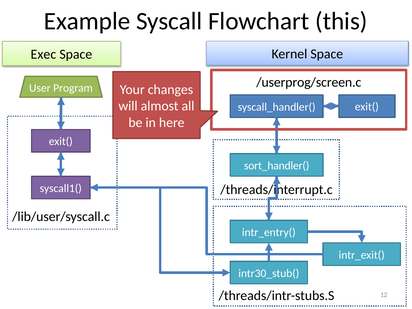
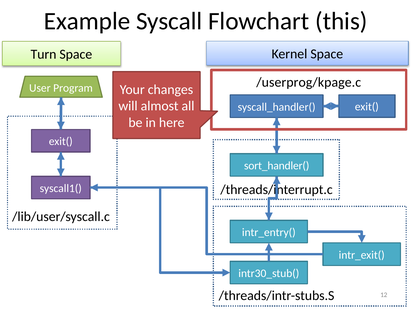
Exec: Exec -> Turn (43, 54)
/userprog/screen.c: /userprog/screen.c -> /userprog/kpage.c (309, 82)
